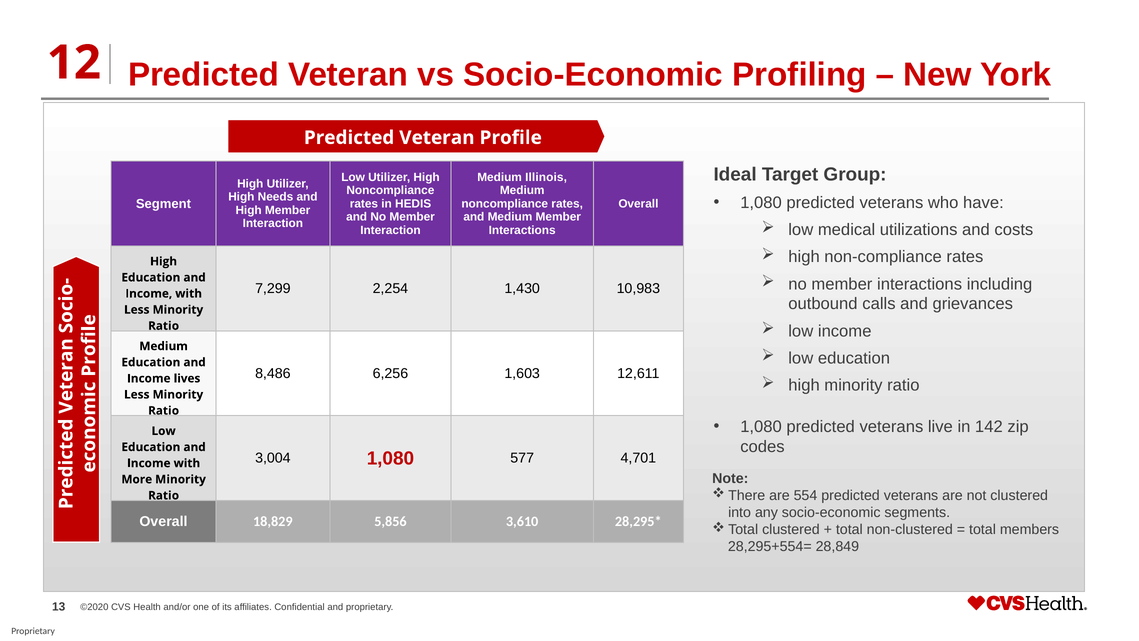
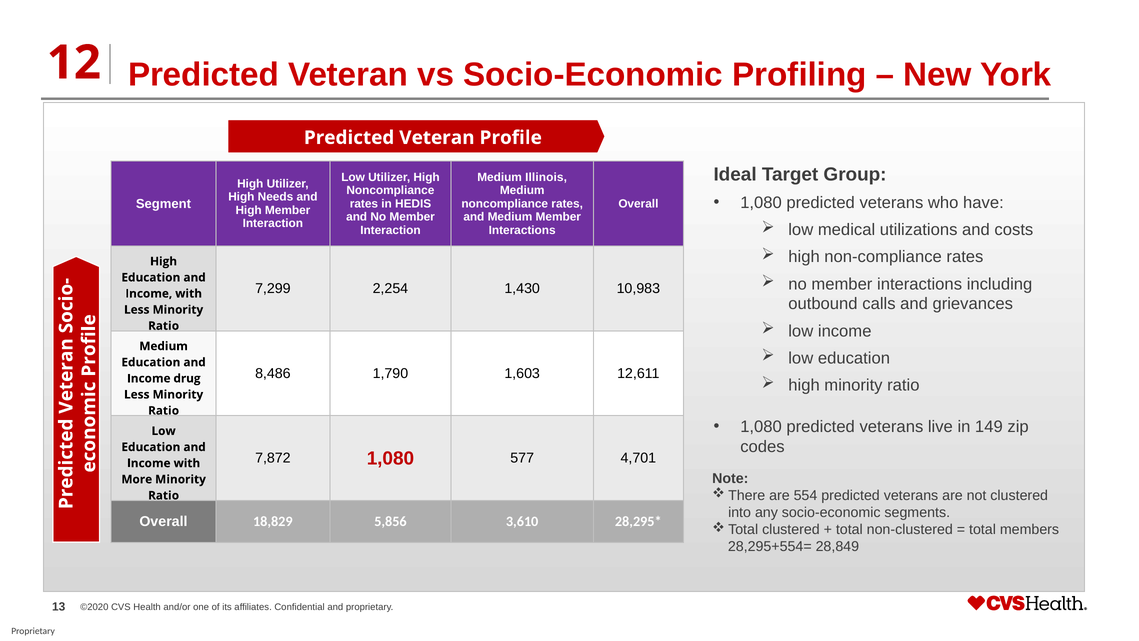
6,256: 6,256 -> 1,790 (390, 373)
lives: lives -> drug (187, 378)
142: 142 -> 149 (989, 426)
3,004: 3,004 -> 7,872 (273, 458)
